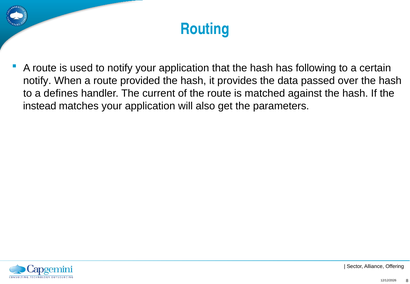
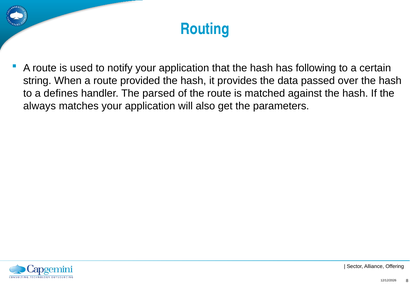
notify: notify -> string (37, 81)
current: current -> parsed (159, 93)
instead: instead -> always (40, 106)
